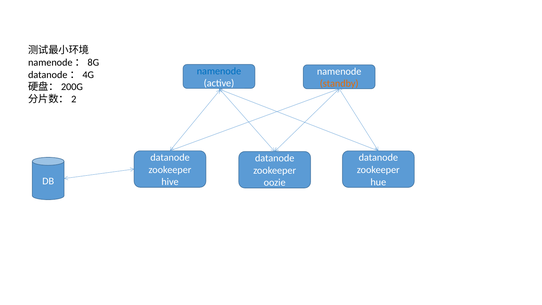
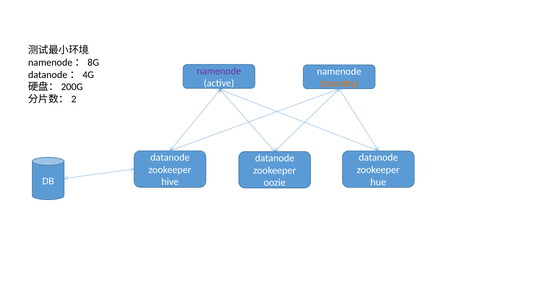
namenode colour: blue -> purple (219, 71)
